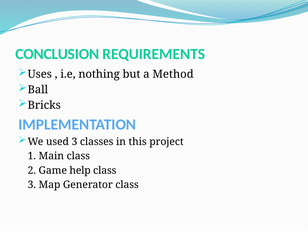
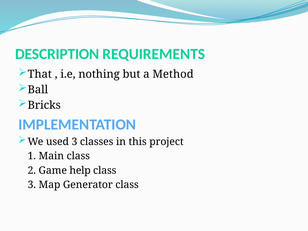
CONCLUSION: CONCLUSION -> DESCRIPTION (57, 54)
Uses: Uses -> That (40, 74)
